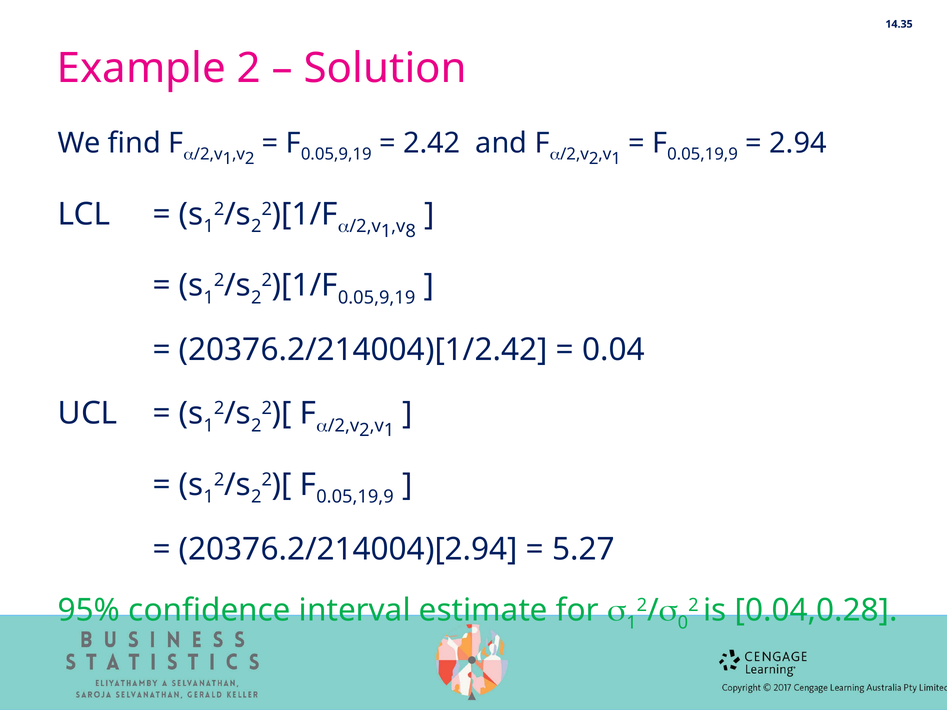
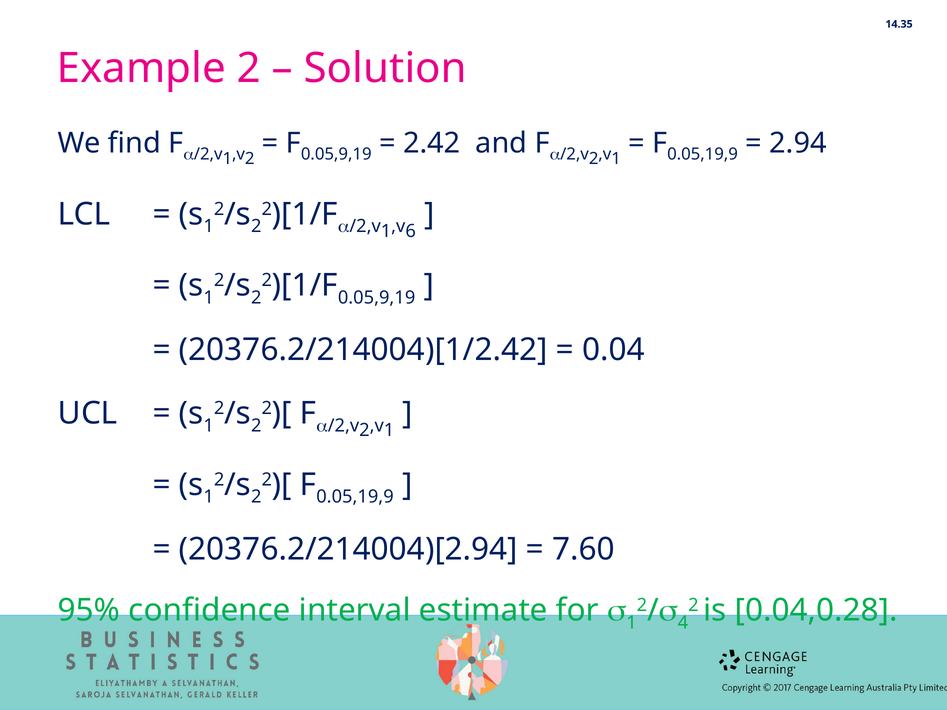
8: 8 -> 6 (411, 231)
5.27: 5.27 -> 7.60 (584, 549)
0: 0 -> 4 (683, 623)
